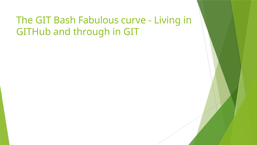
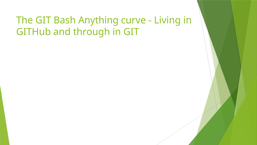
Fabulous: Fabulous -> Anything (98, 20)
